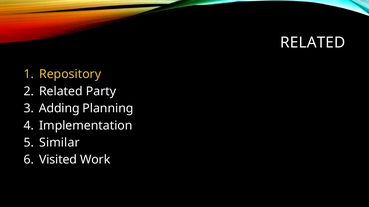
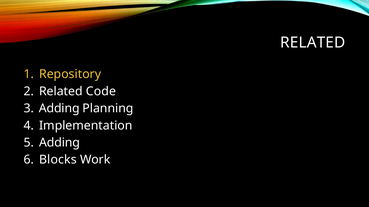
Party: Party -> Code (101, 92)
Similar: Similar -> Adding (60, 143)
Visited: Visited -> Blocks (58, 160)
